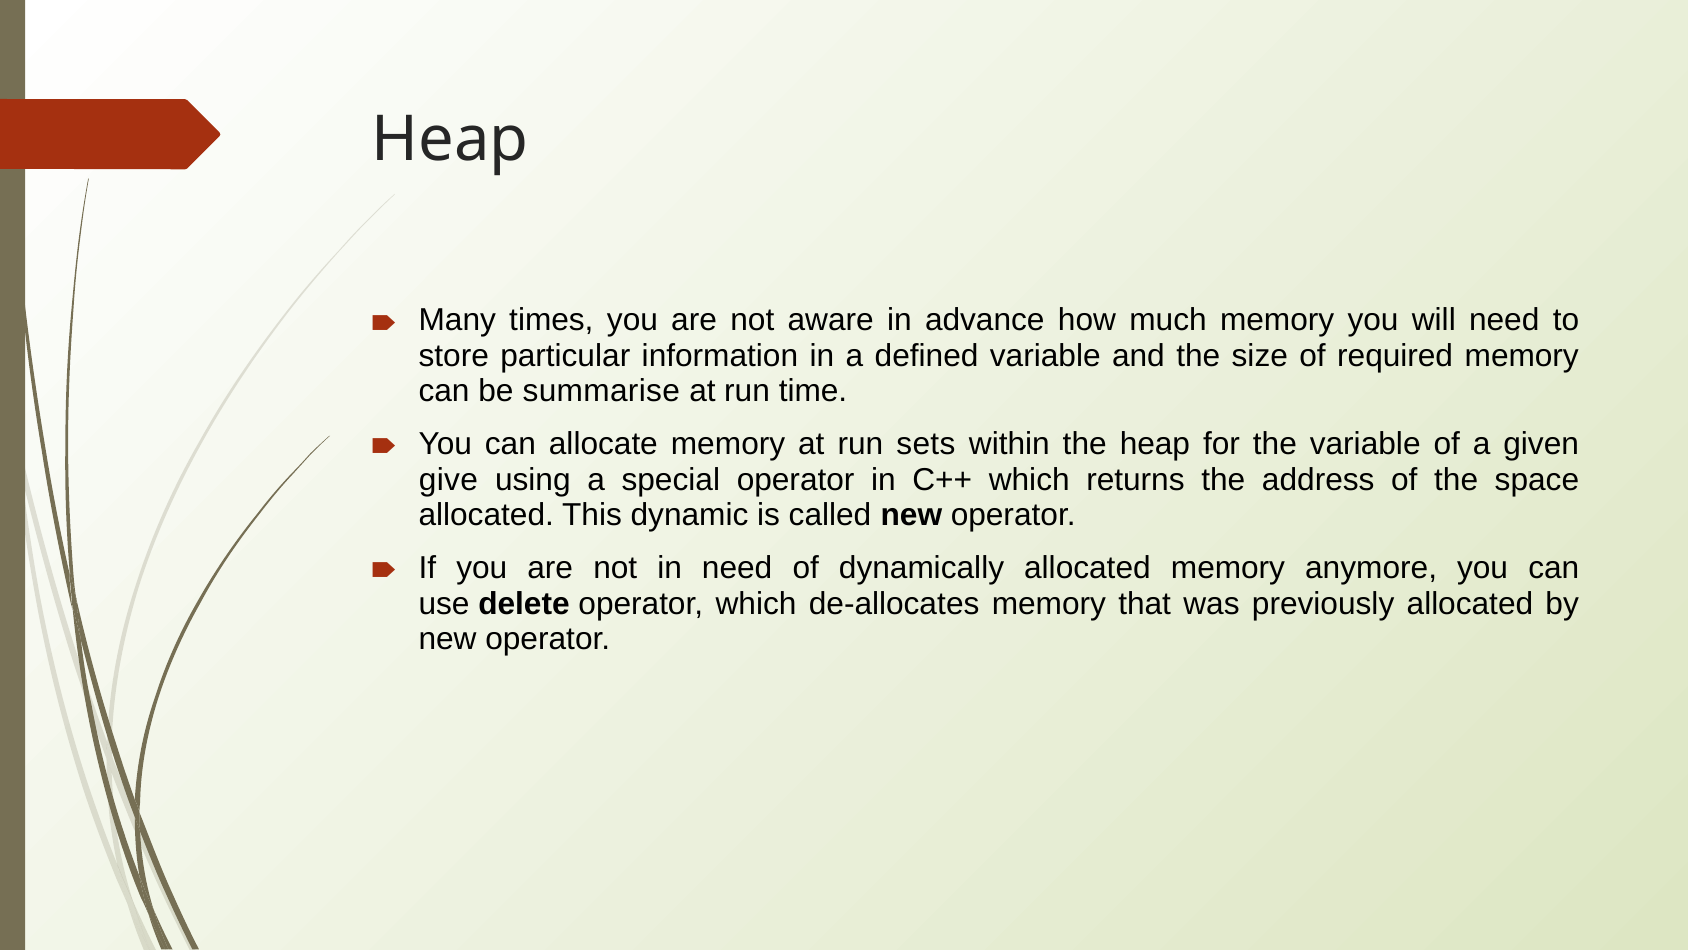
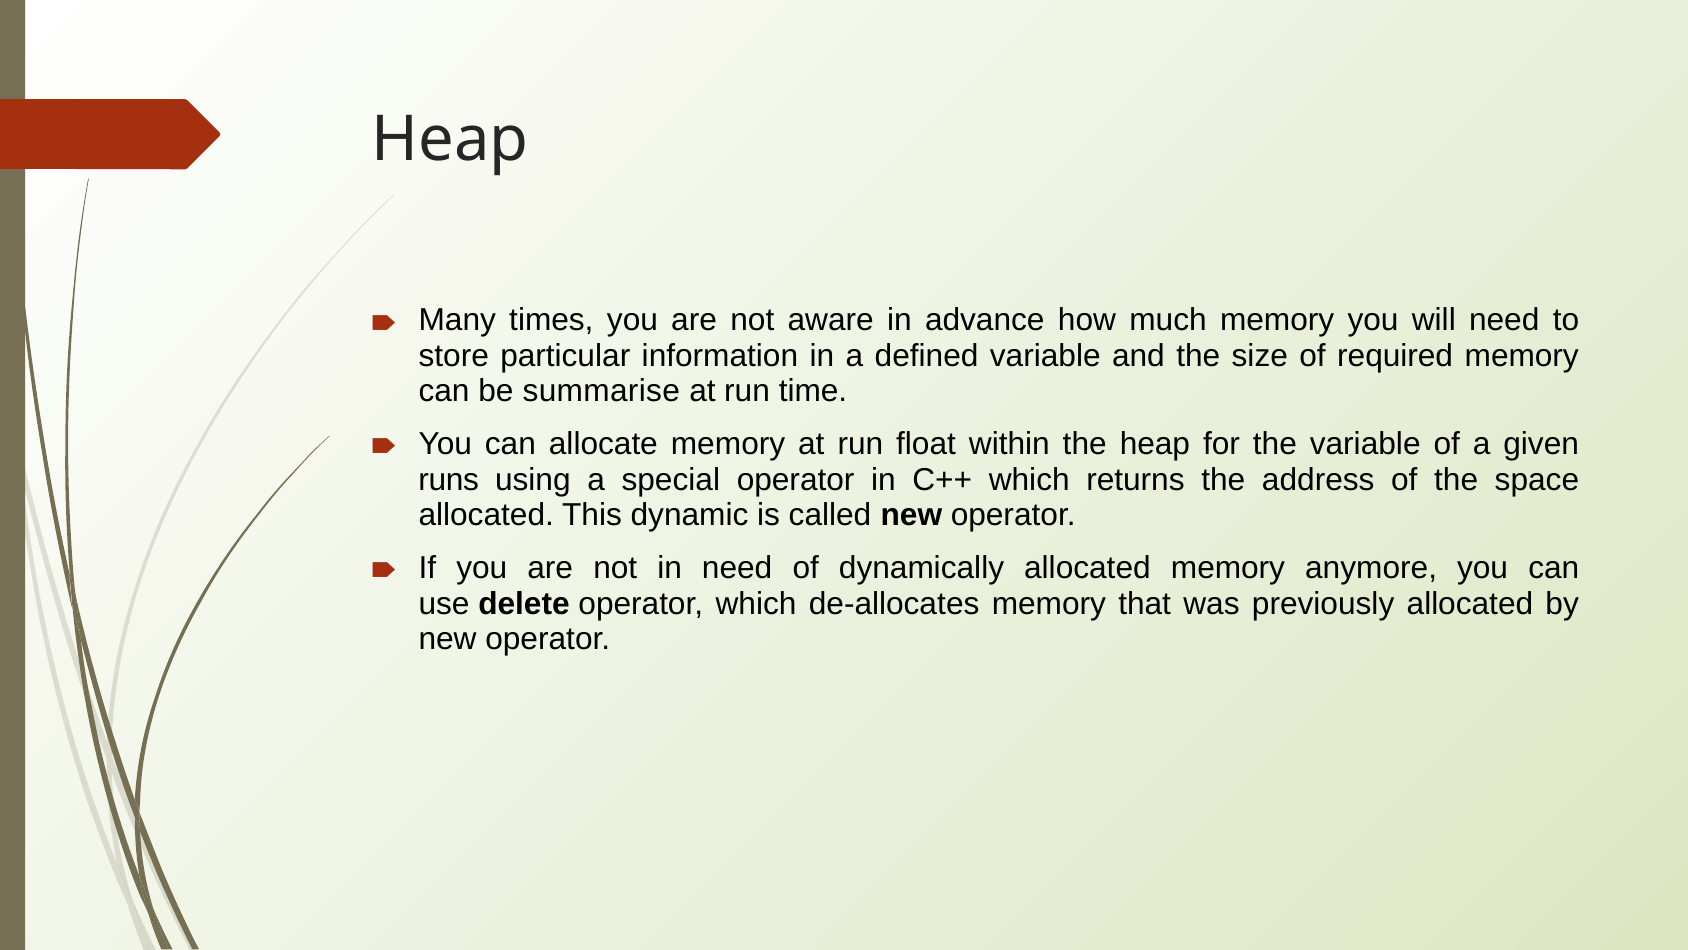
sets: sets -> float (926, 444)
give: give -> runs (449, 479)
